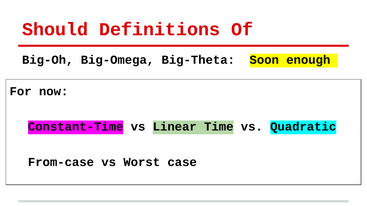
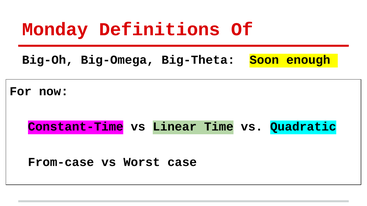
Should: Should -> Monday (55, 29)
